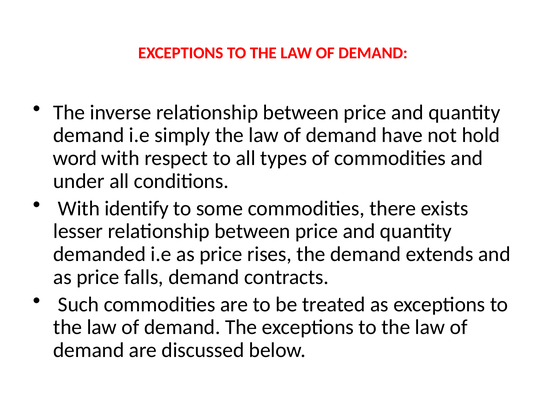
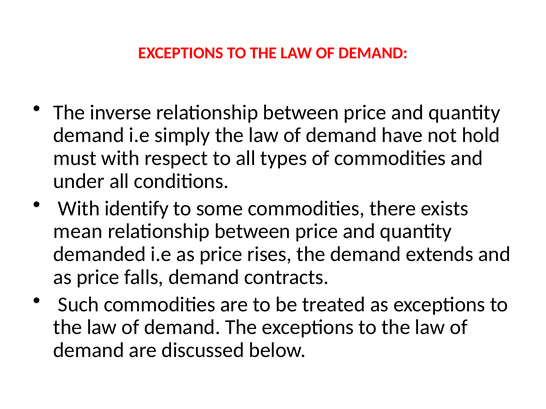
word: word -> must (75, 158)
lesser: lesser -> mean (78, 232)
